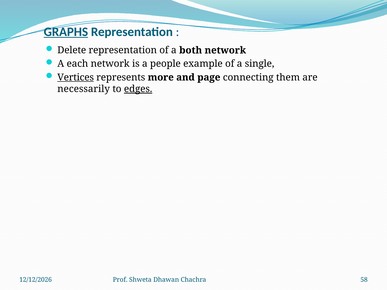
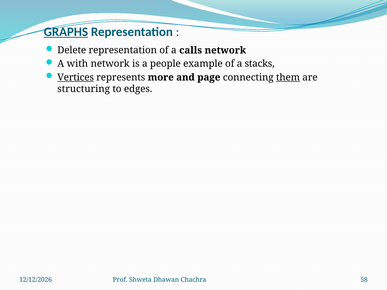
both: both -> calls (191, 50)
each: each -> with (77, 64)
single: single -> stacks (260, 64)
them underline: none -> present (288, 77)
necessarily: necessarily -> structuring (84, 89)
edges underline: present -> none (138, 89)
